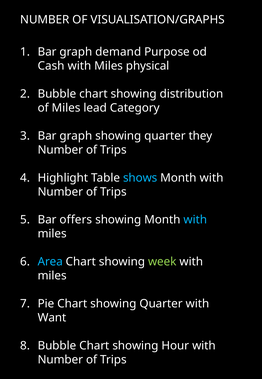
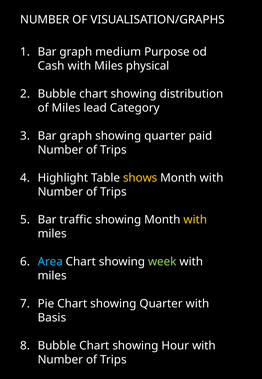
demand: demand -> medium (118, 52)
they: they -> paid (200, 136)
shows colour: light blue -> yellow (140, 178)
offers: offers -> traffic (76, 219)
with colour: light blue -> yellow (195, 219)
Want: Want -> Basis (52, 317)
